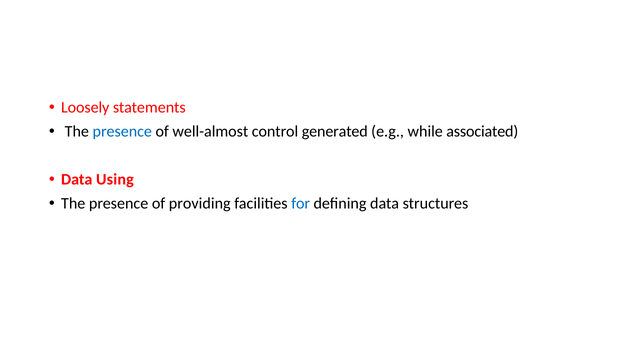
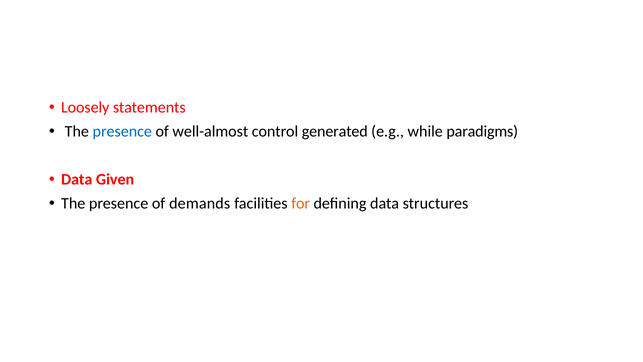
associated: associated -> paradigms (482, 131)
Using: Using -> Given (115, 179)
providing: providing -> demands (200, 204)
for colour: blue -> orange (301, 204)
